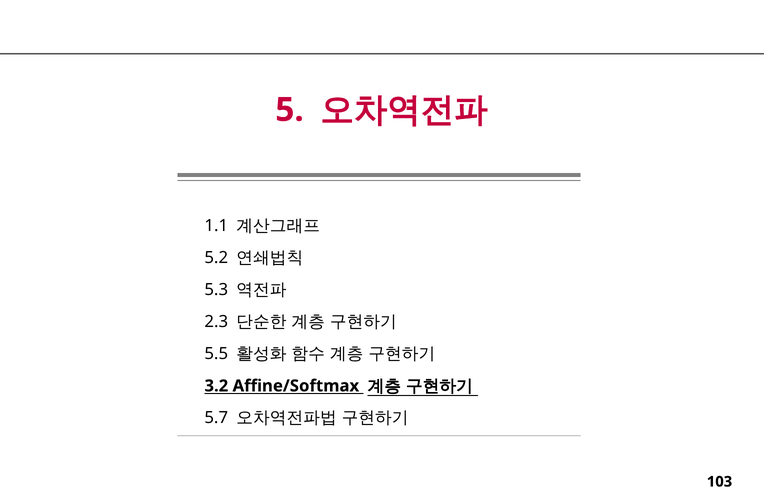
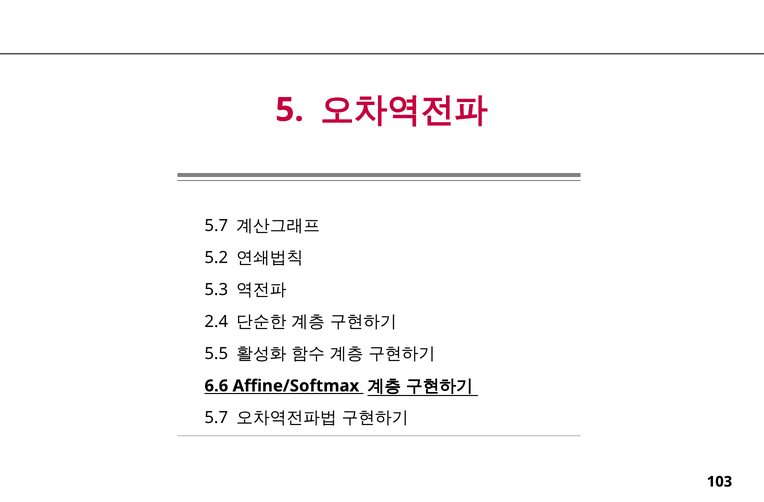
1.1: 1.1 -> 5.7 (216, 226)
2.3: 2.3 -> 2.4 (216, 322)
3.2: 3.2 -> 6.6 (216, 386)
